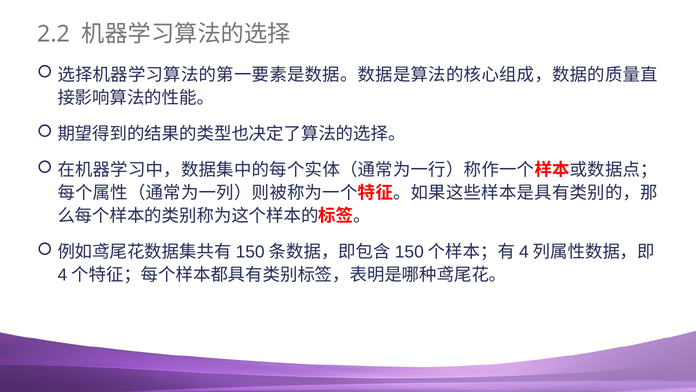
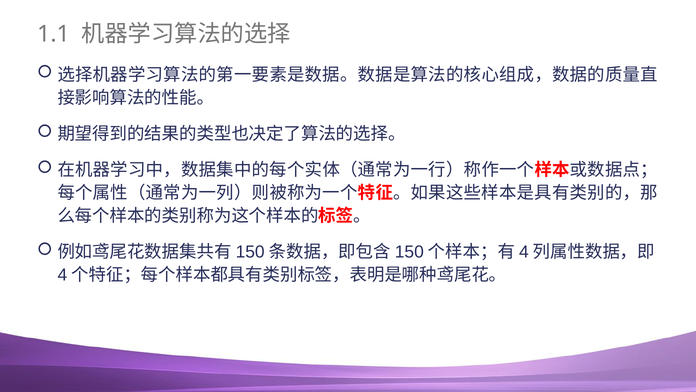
2.2: 2.2 -> 1.1 (53, 34)
